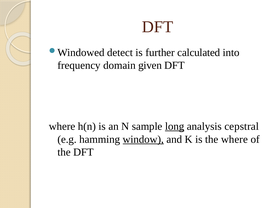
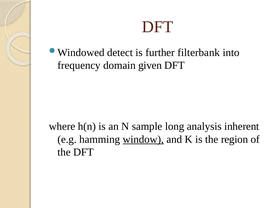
calculated: calculated -> filterbank (199, 53)
long underline: present -> none (175, 127)
cepstral: cepstral -> inherent (242, 127)
the where: where -> region (235, 140)
